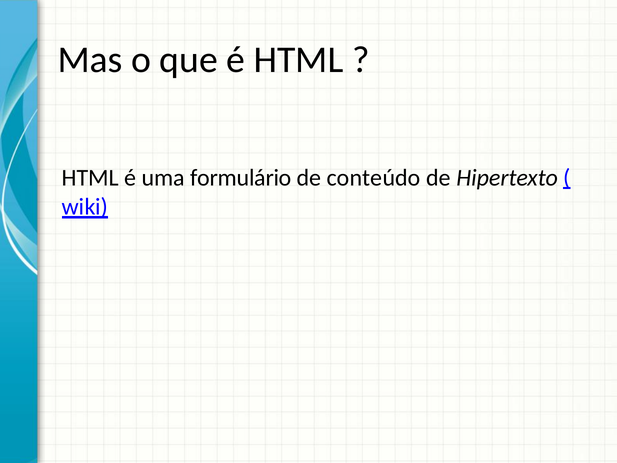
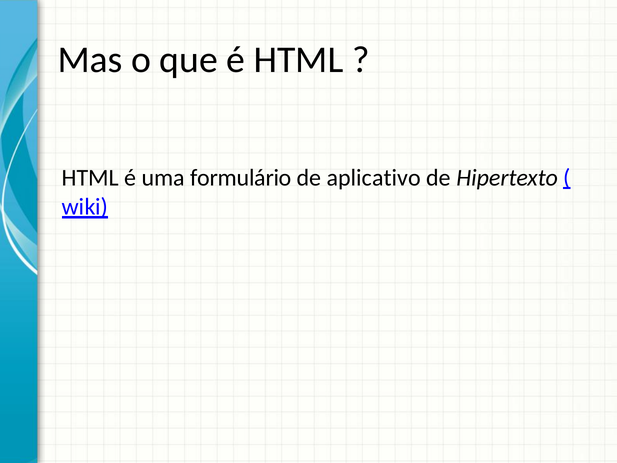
conteúdo: conteúdo -> aplicativo (374, 178)
